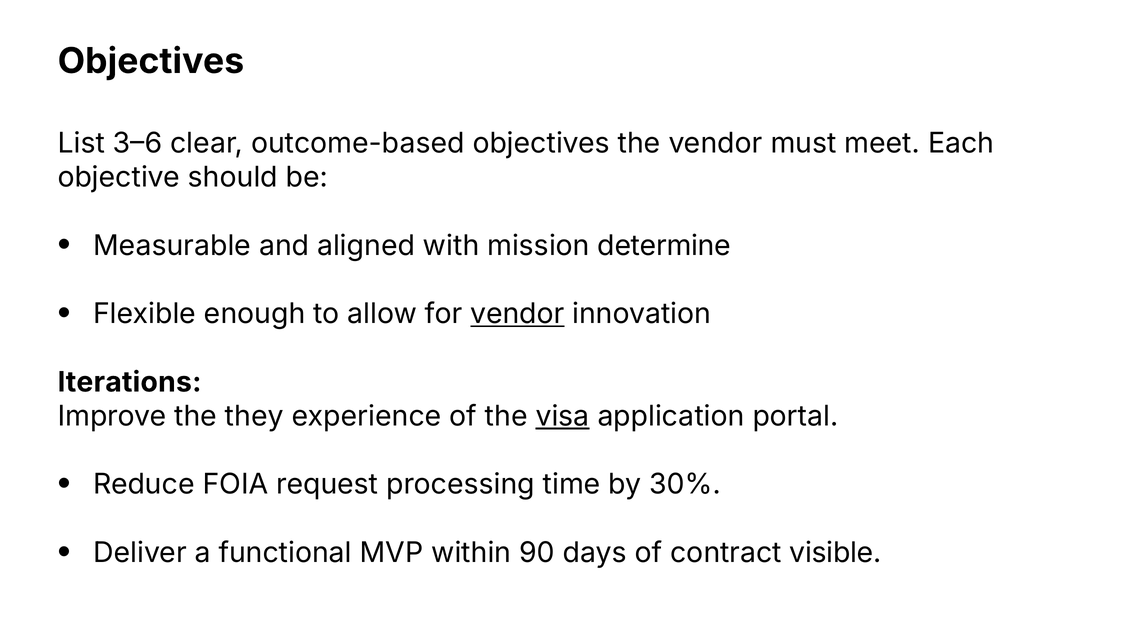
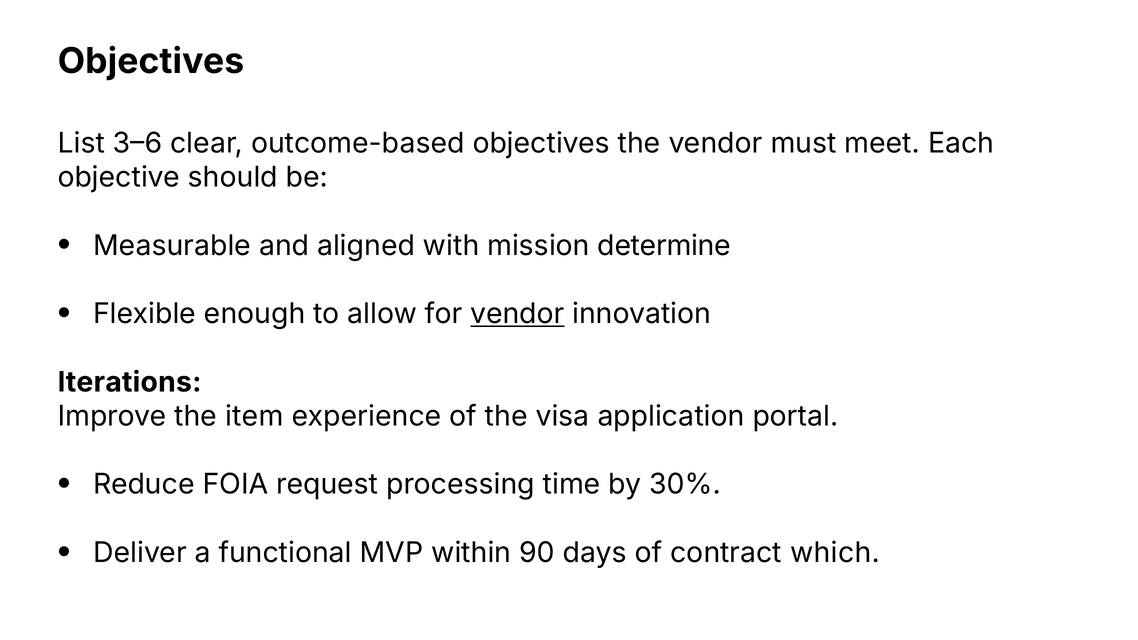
they: they -> item (254, 416)
visa underline: present -> none (562, 416)
visible: visible -> which (835, 553)
